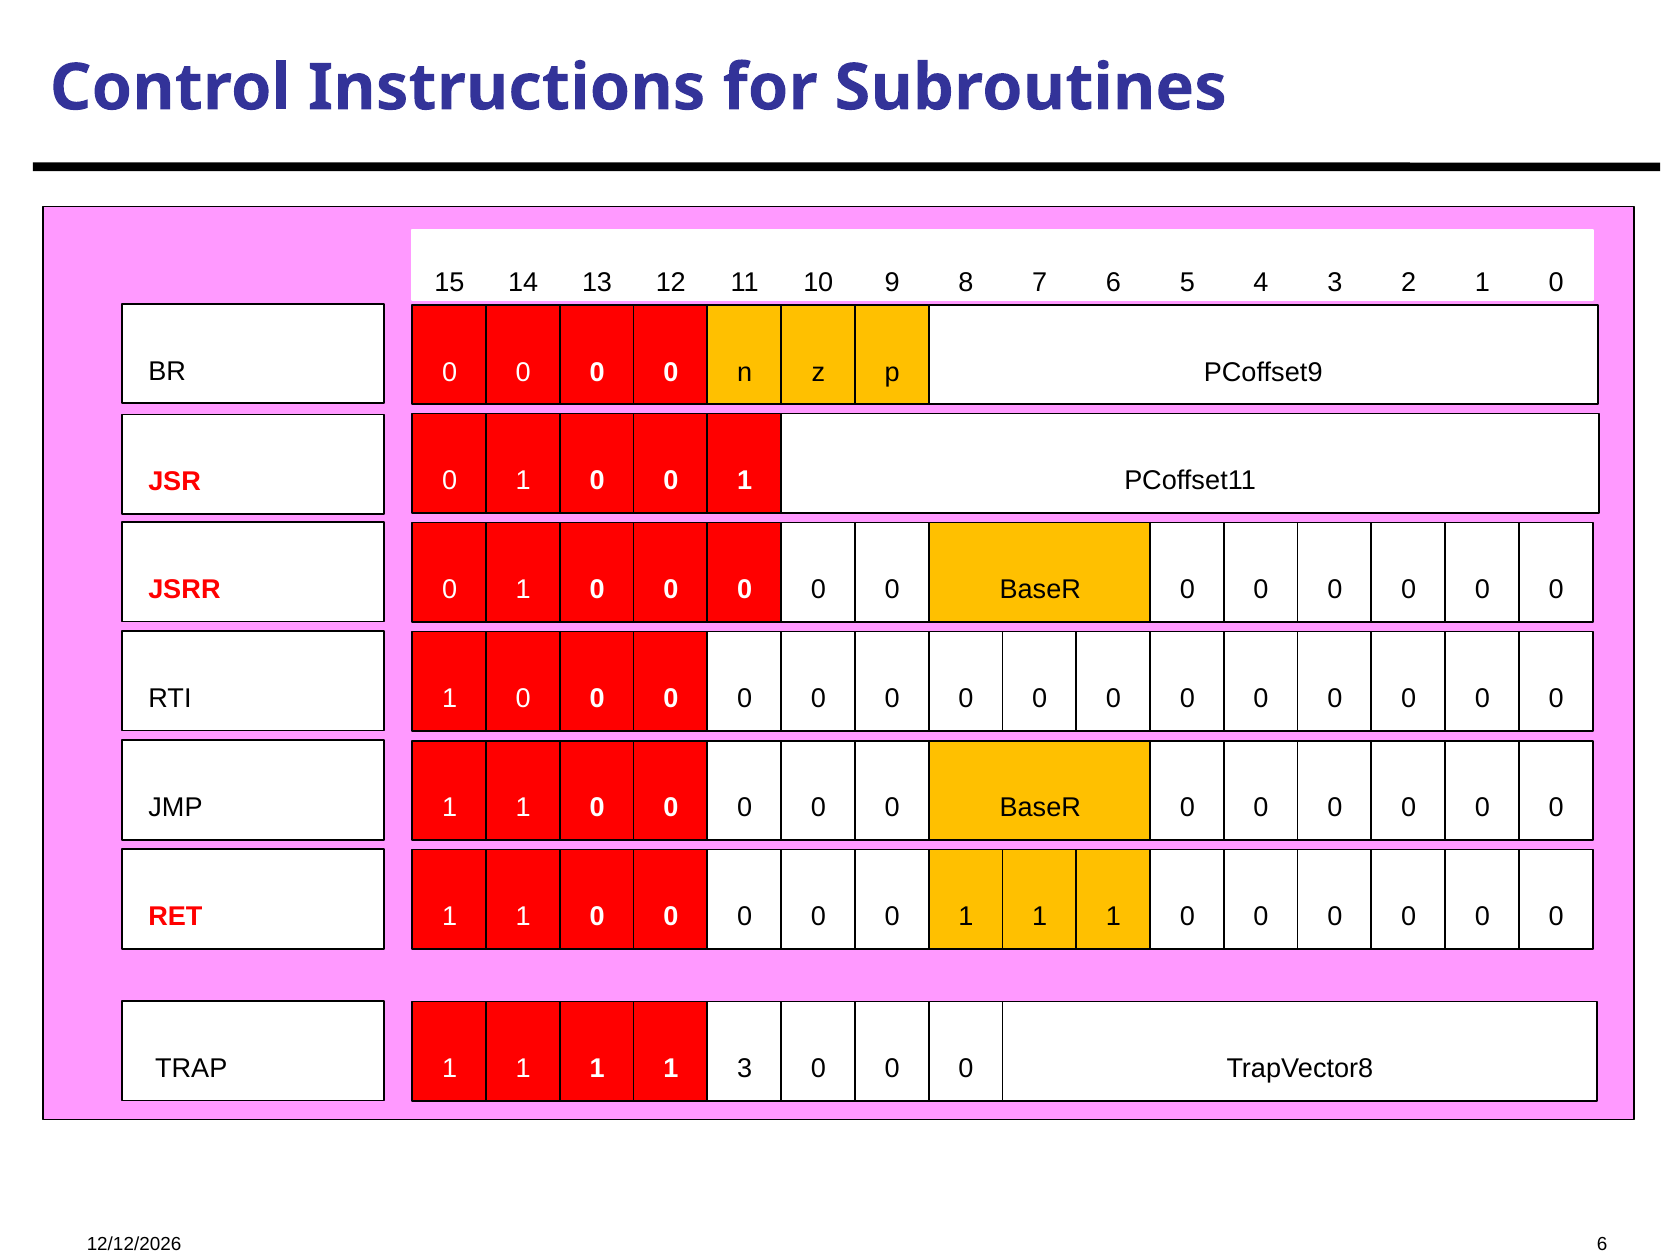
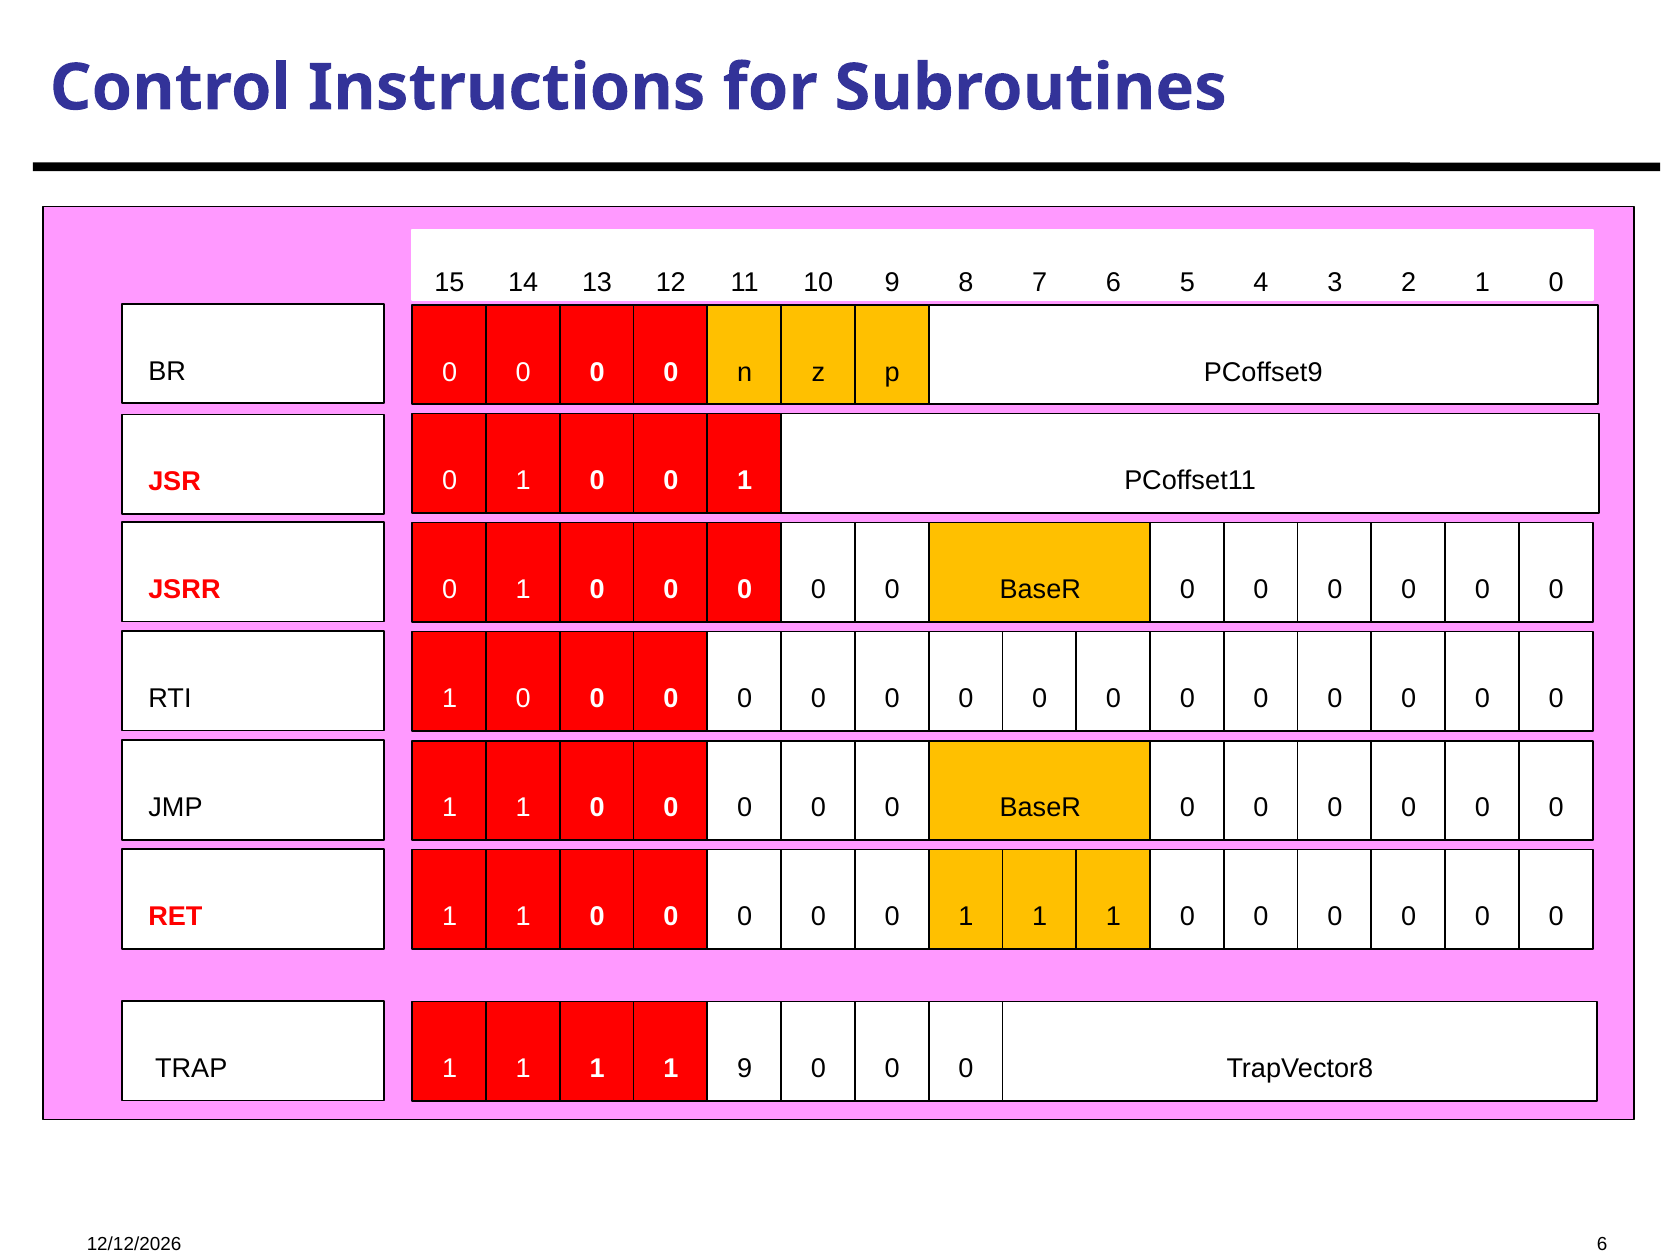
1 3: 3 -> 9 (745, 1069)
